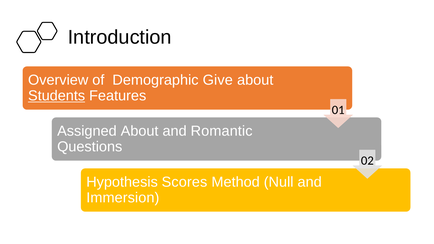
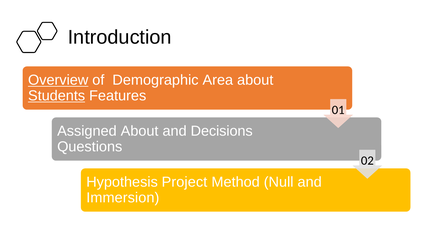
Overview underline: none -> present (58, 80)
Give: Give -> Area (218, 80)
Romantic: Romantic -> Decisions (222, 131)
Scores: Scores -> Project (184, 182)
